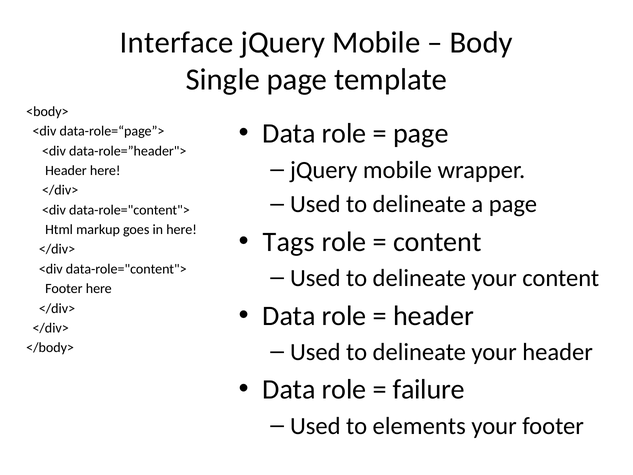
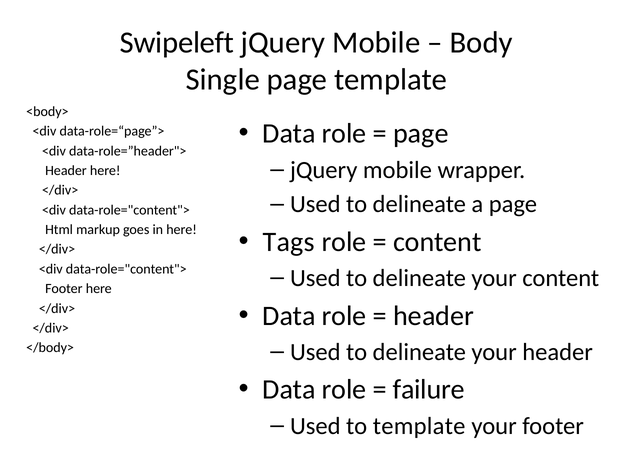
Interface: Interface -> Swipeleft (177, 43)
to elements: elements -> template (419, 426)
